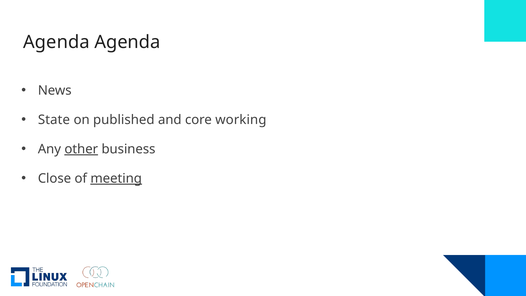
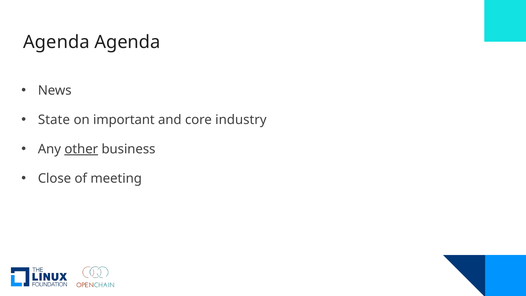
published: published -> important (124, 120)
working: working -> industry (241, 120)
meeting underline: present -> none (116, 178)
